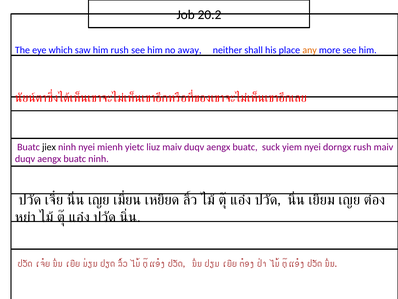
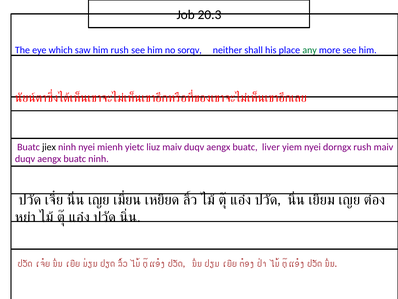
20:2: 20:2 -> 20:3 (210, 15)
away: away -> sorqv (190, 50)
any colour: orange -> green (310, 50)
suck: suck -> liver (271, 147)
